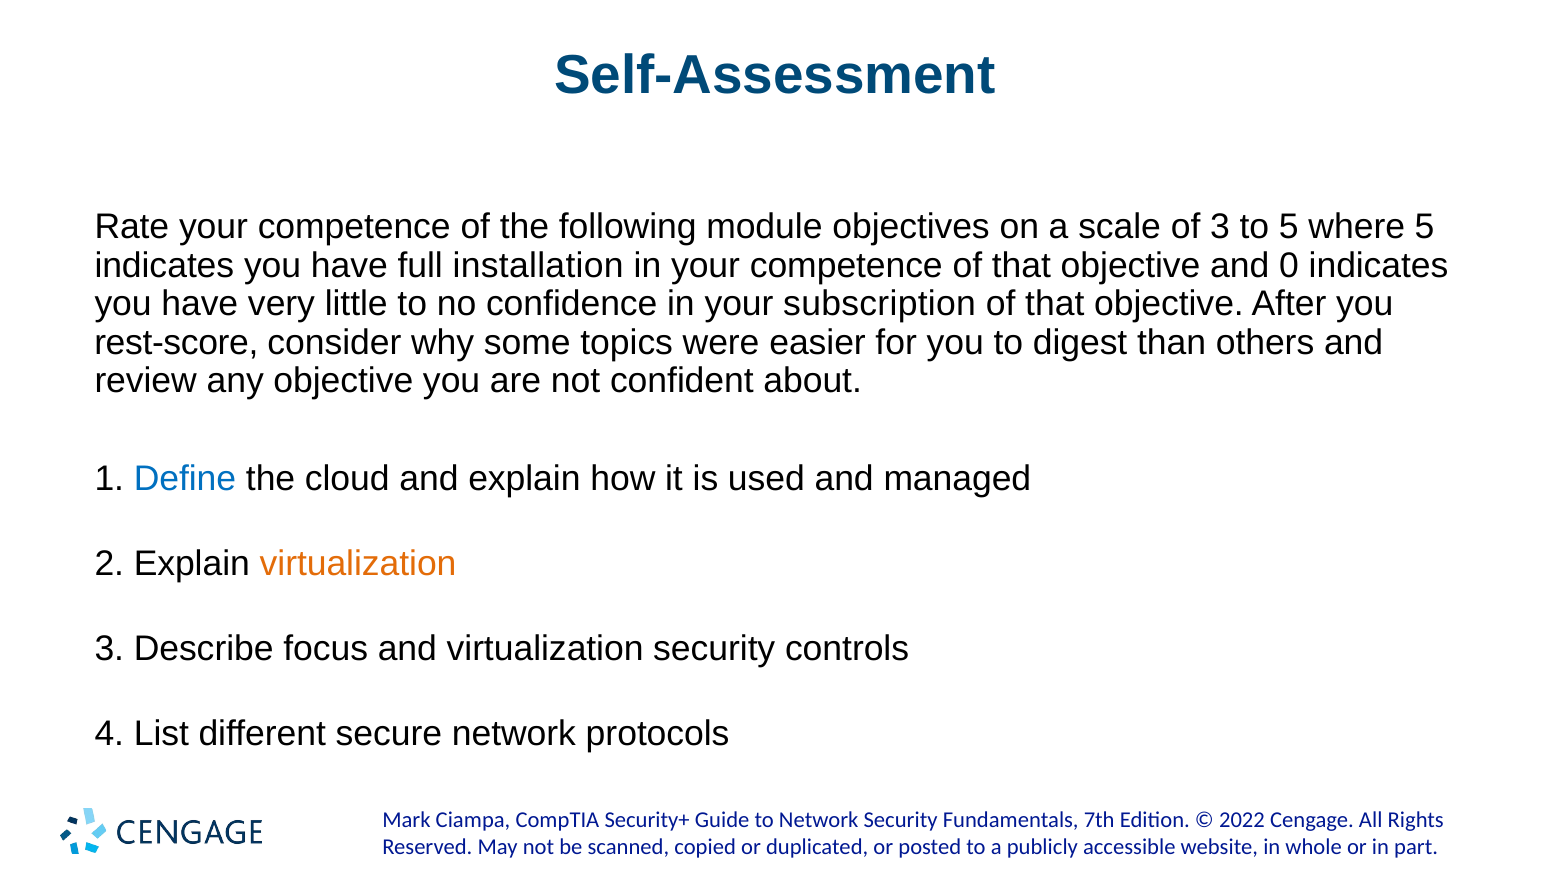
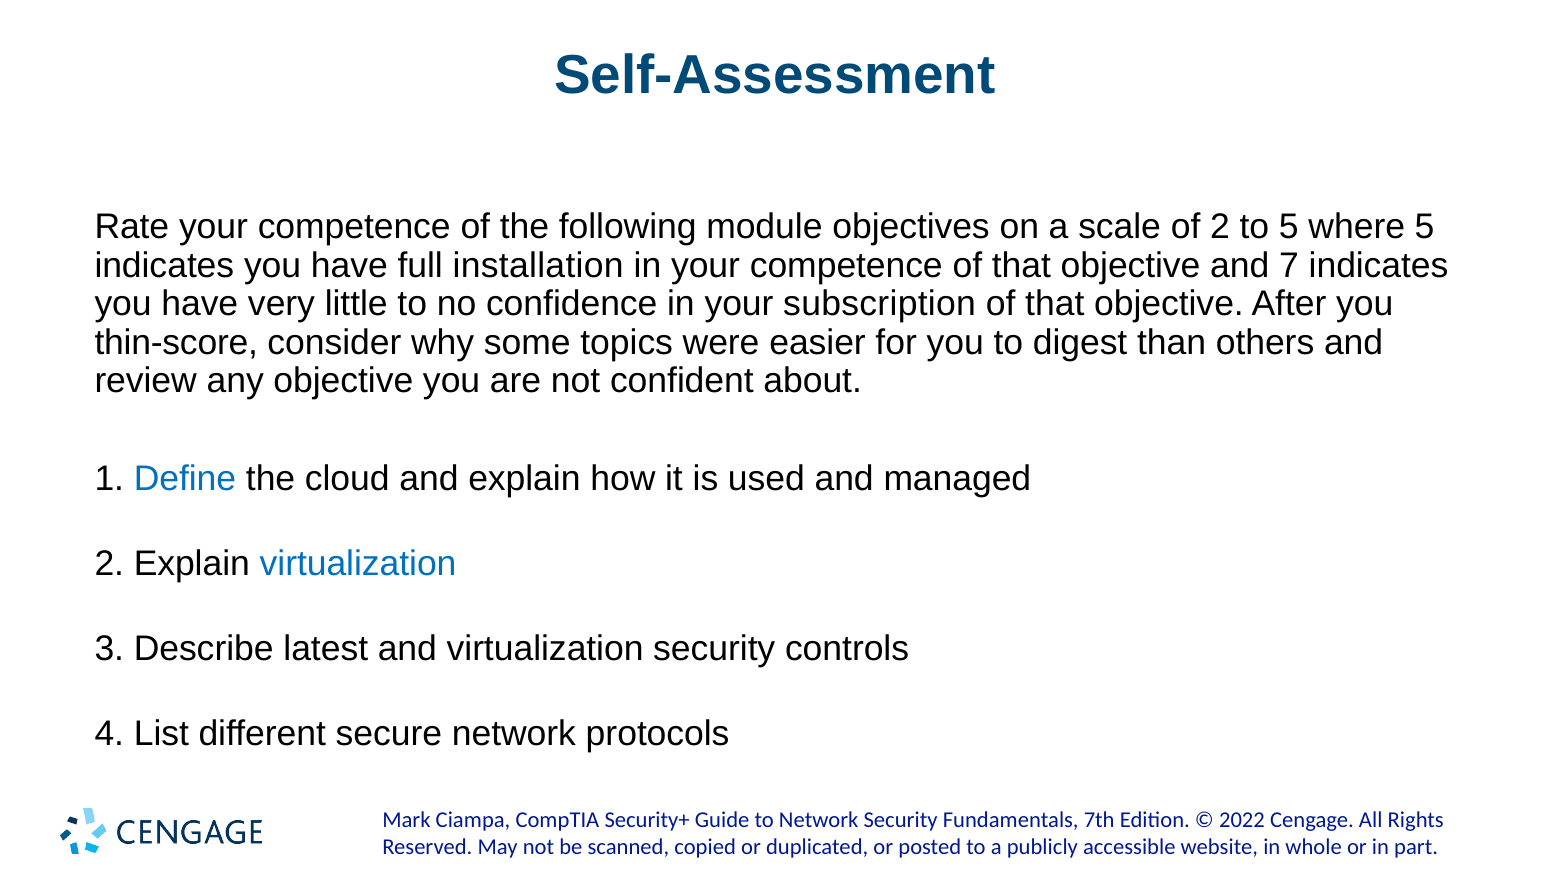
of 3: 3 -> 2 (1220, 227)
0: 0 -> 7 (1289, 266)
rest-score: rest-score -> thin-score (176, 342)
virtualization colour: orange -> blue (358, 564)
focus: focus -> latest (326, 649)
